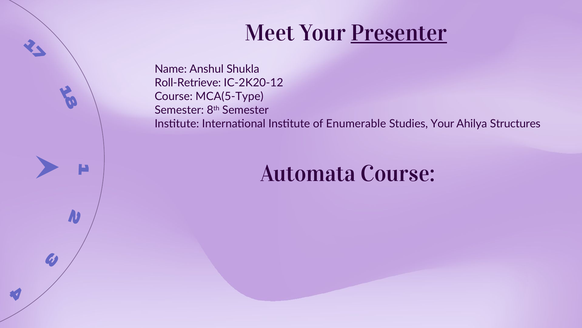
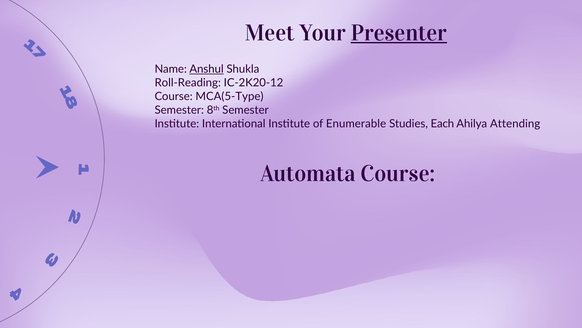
Anshul underline: none -> present (207, 69)
Roll-Retrieve: Roll-Retrieve -> Roll-Reading (188, 83)
Studies Your: Your -> Each (442, 123)
Structures: Structures -> Attending (515, 123)
